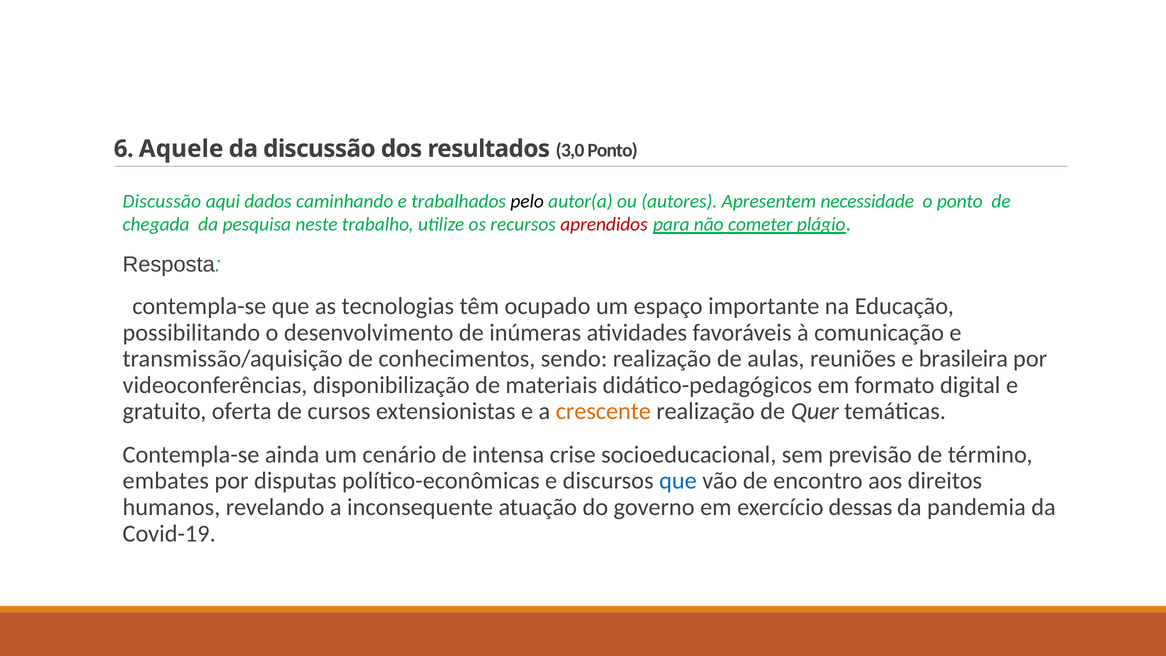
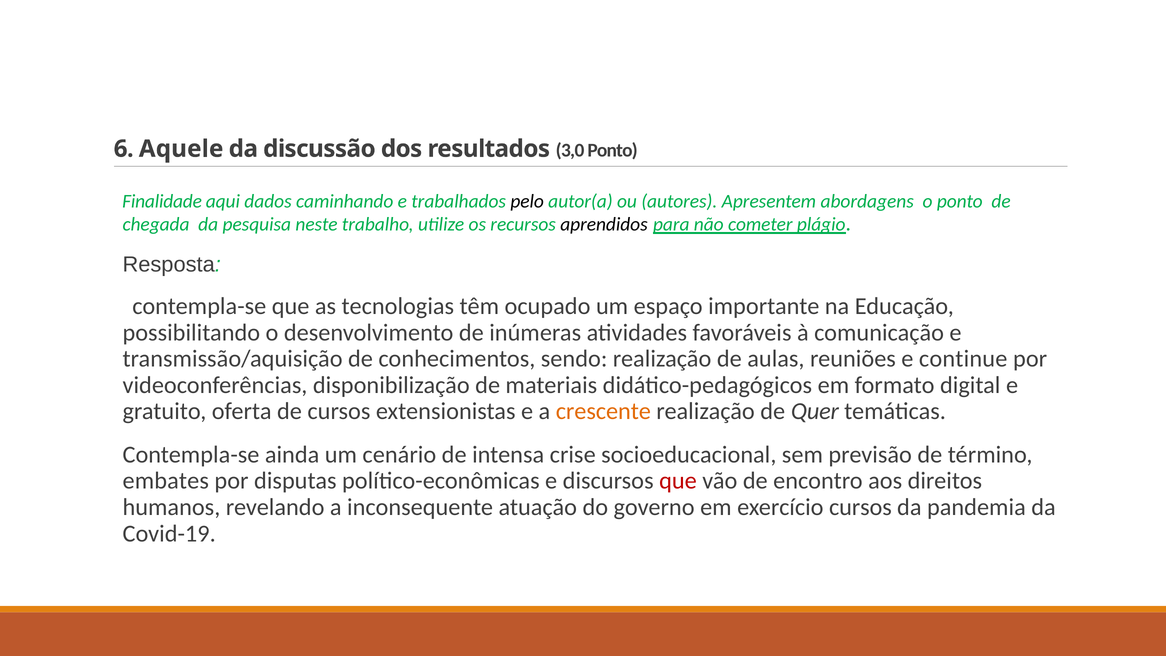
Discussão: Discussão -> Finalidade (162, 201)
necessidade: necessidade -> abordagens (867, 201)
aprendidos colour: red -> black (604, 224)
brasileira: brasileira -> continue (963, 359)
que colour: blue -> red (678, 481)
exercício dessas: dessas -> cursos (860, 507)
